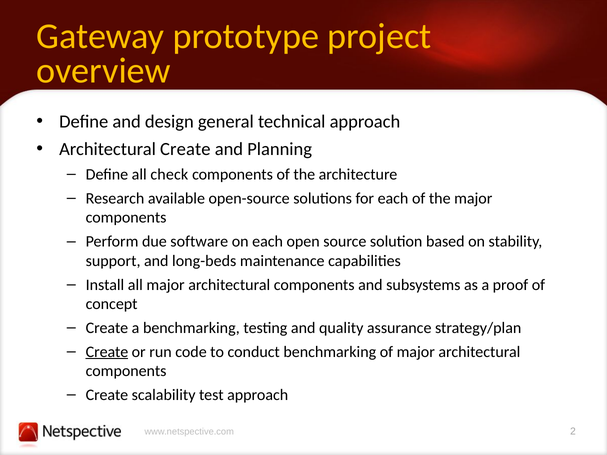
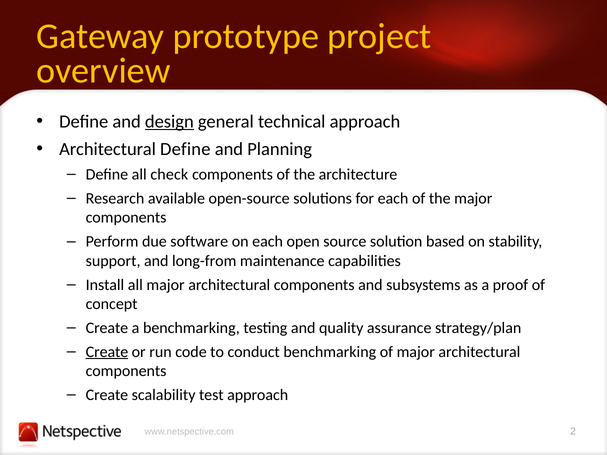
design underline: none -> present (169, 122)
Architectural Create: Create -> Define (185, 149)
long-beds: long-beds -> long-from (204, 261)
